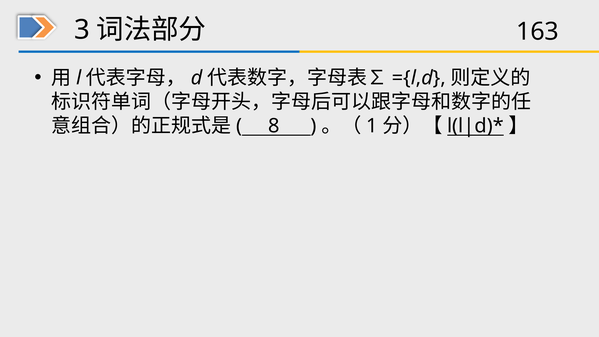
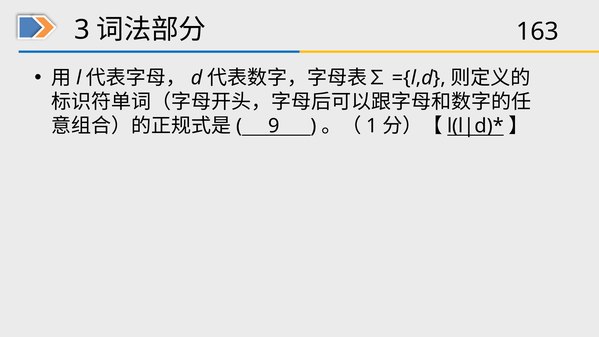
8: 8 -> 9 (274, 126)
